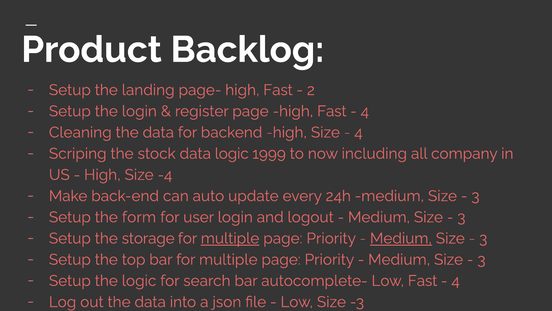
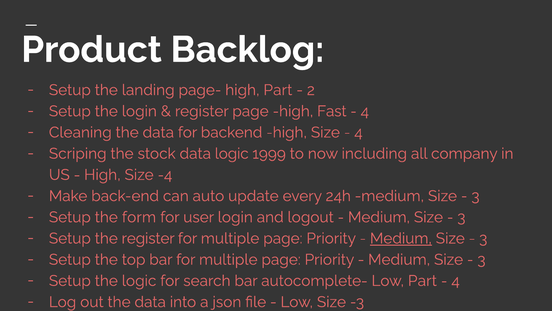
page- high Fast: Fast -> Part (278, 90)
the storage: storage -> register (148, 238)
multiple underline: present -> none (230, 238)
Low Fast: Fast -> Part (422, 280)
